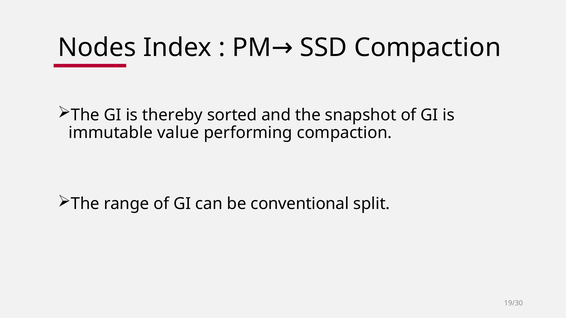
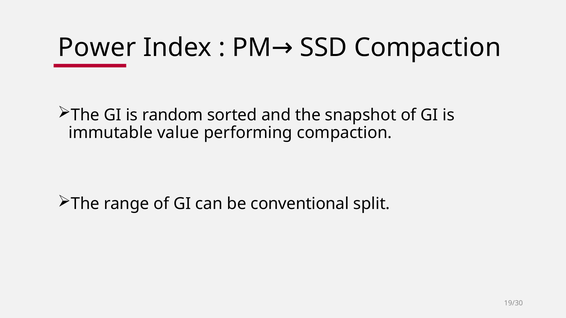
Nodes: Nodes -> Power (97, 48)
thereby: thereby -> random (173, 115)
